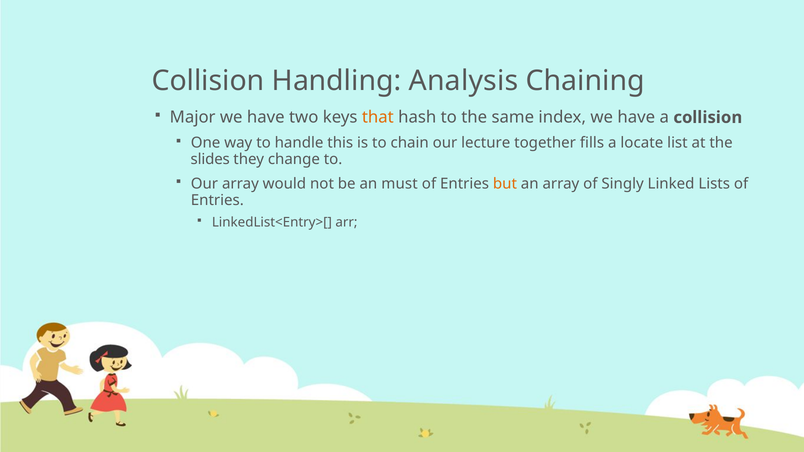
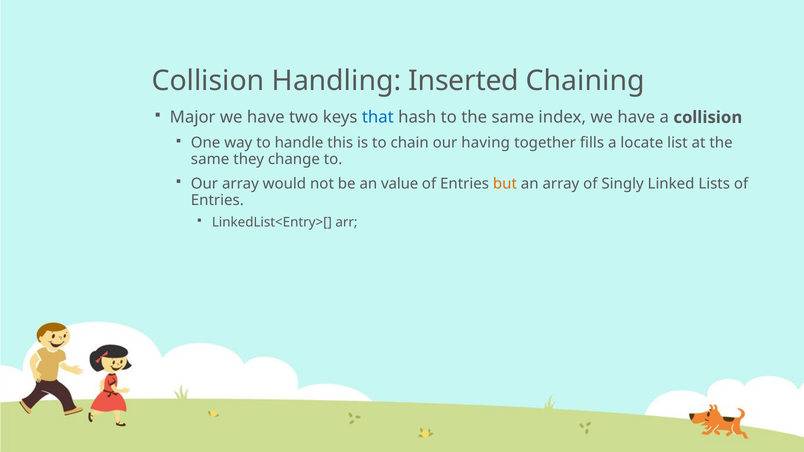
Analysis: Analysis -> Inserted (464, 81)
that colour: orange -> blue (378, 117)
lecture: lecture -> having (486, 143)
slides: slides -> same (210, 159)
must: must -> value (400, 184)
